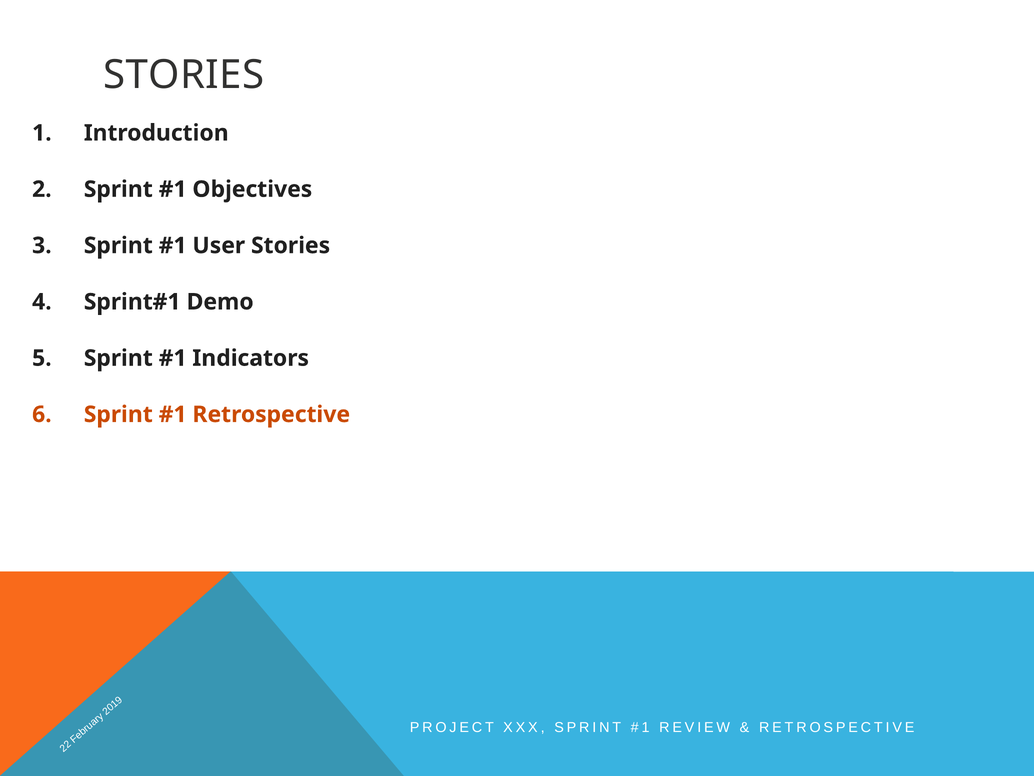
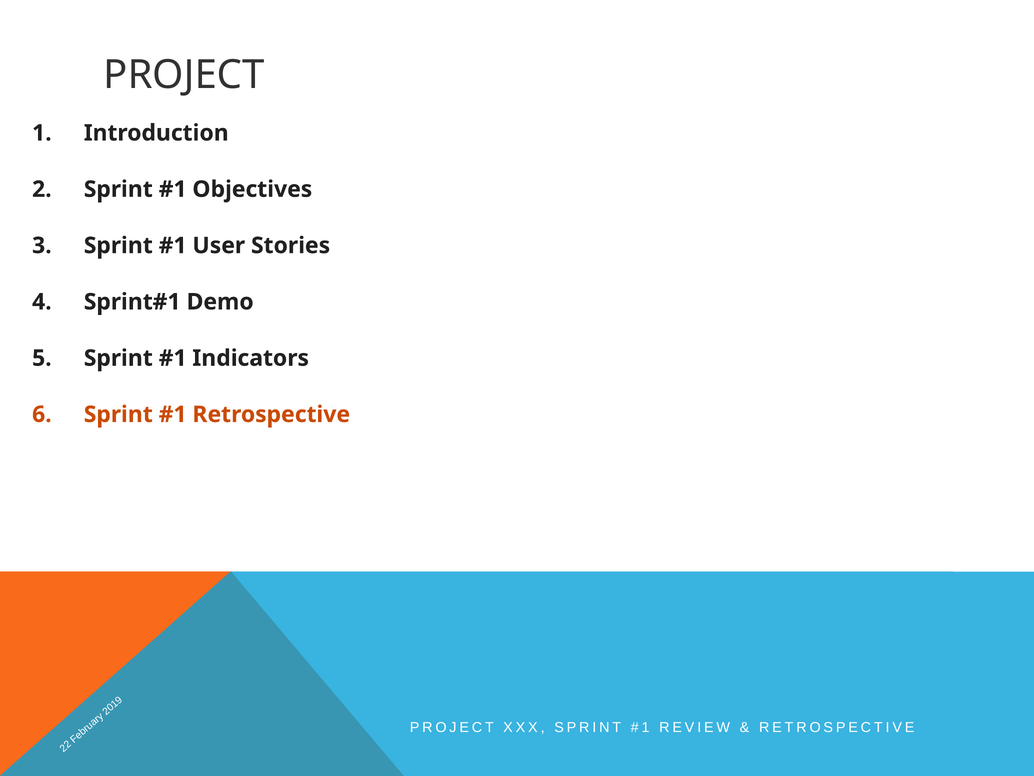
STORIES: STORIES -> PROJECT (184, 75)
